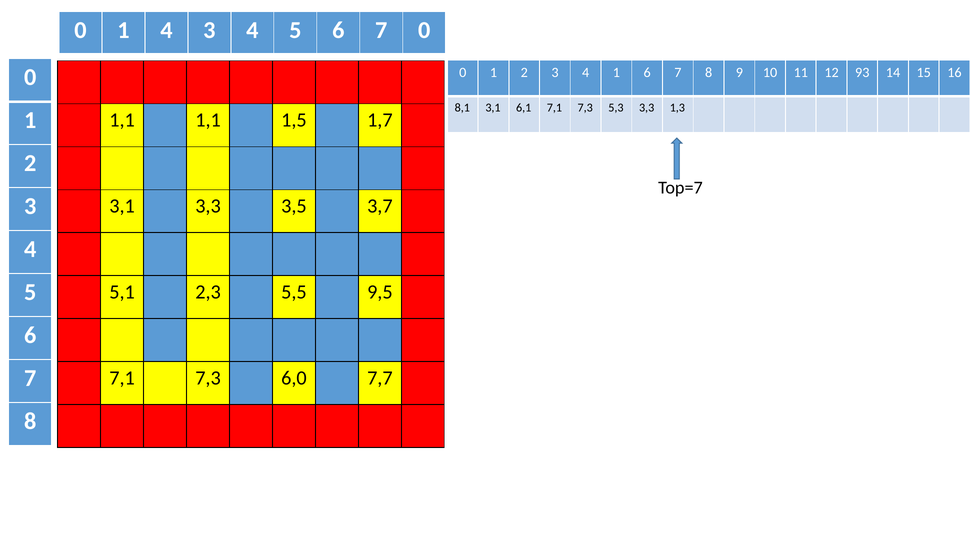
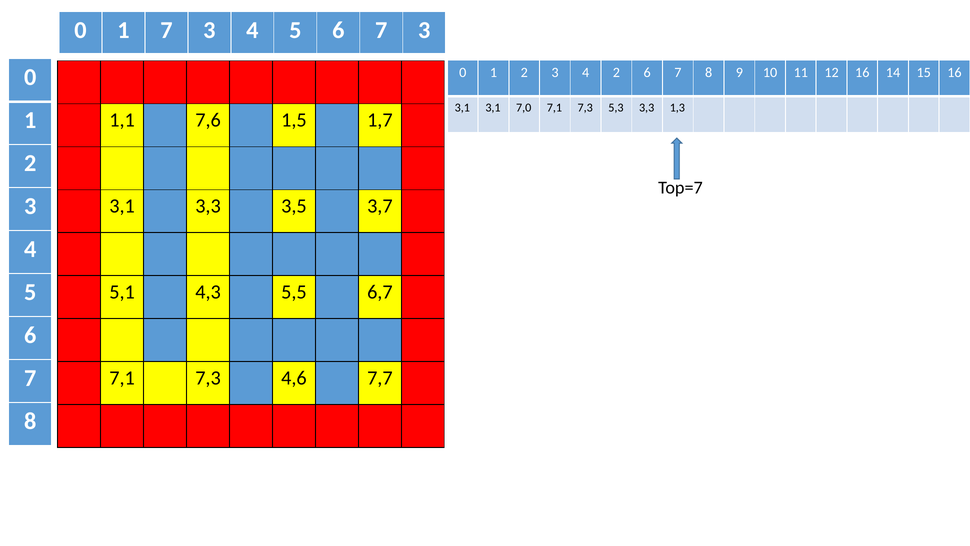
1 4: 4 -> 7 (166, 30)
6 7 0: 0 -> 3 (424, 30)
4 1: 1 -> 2 (616, 72)
12 93: 93 -> 16 (862, 72)
8,1: 8,1 -> 3,1 (462, 107)
6,1: 6,1 -> 7,0 (524, 107)
1,1 1,1: 1,1 -> 7,6 (208, 120)
2,3: 2,3 -> 4,3 (208, 292)
9,5: 9,5 -> 6,7 (380, 292)
6,0: 6,0 -> 4,6 (294, 378)
